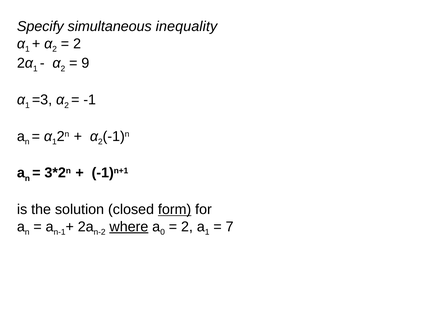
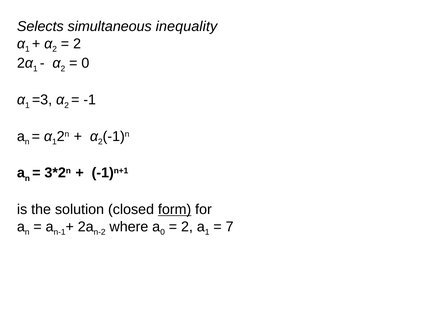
Specify: Specify -> Selects (40, 27)
9: 9 -> 0 (85, 63)
where underline: present -> none (129, 227)
